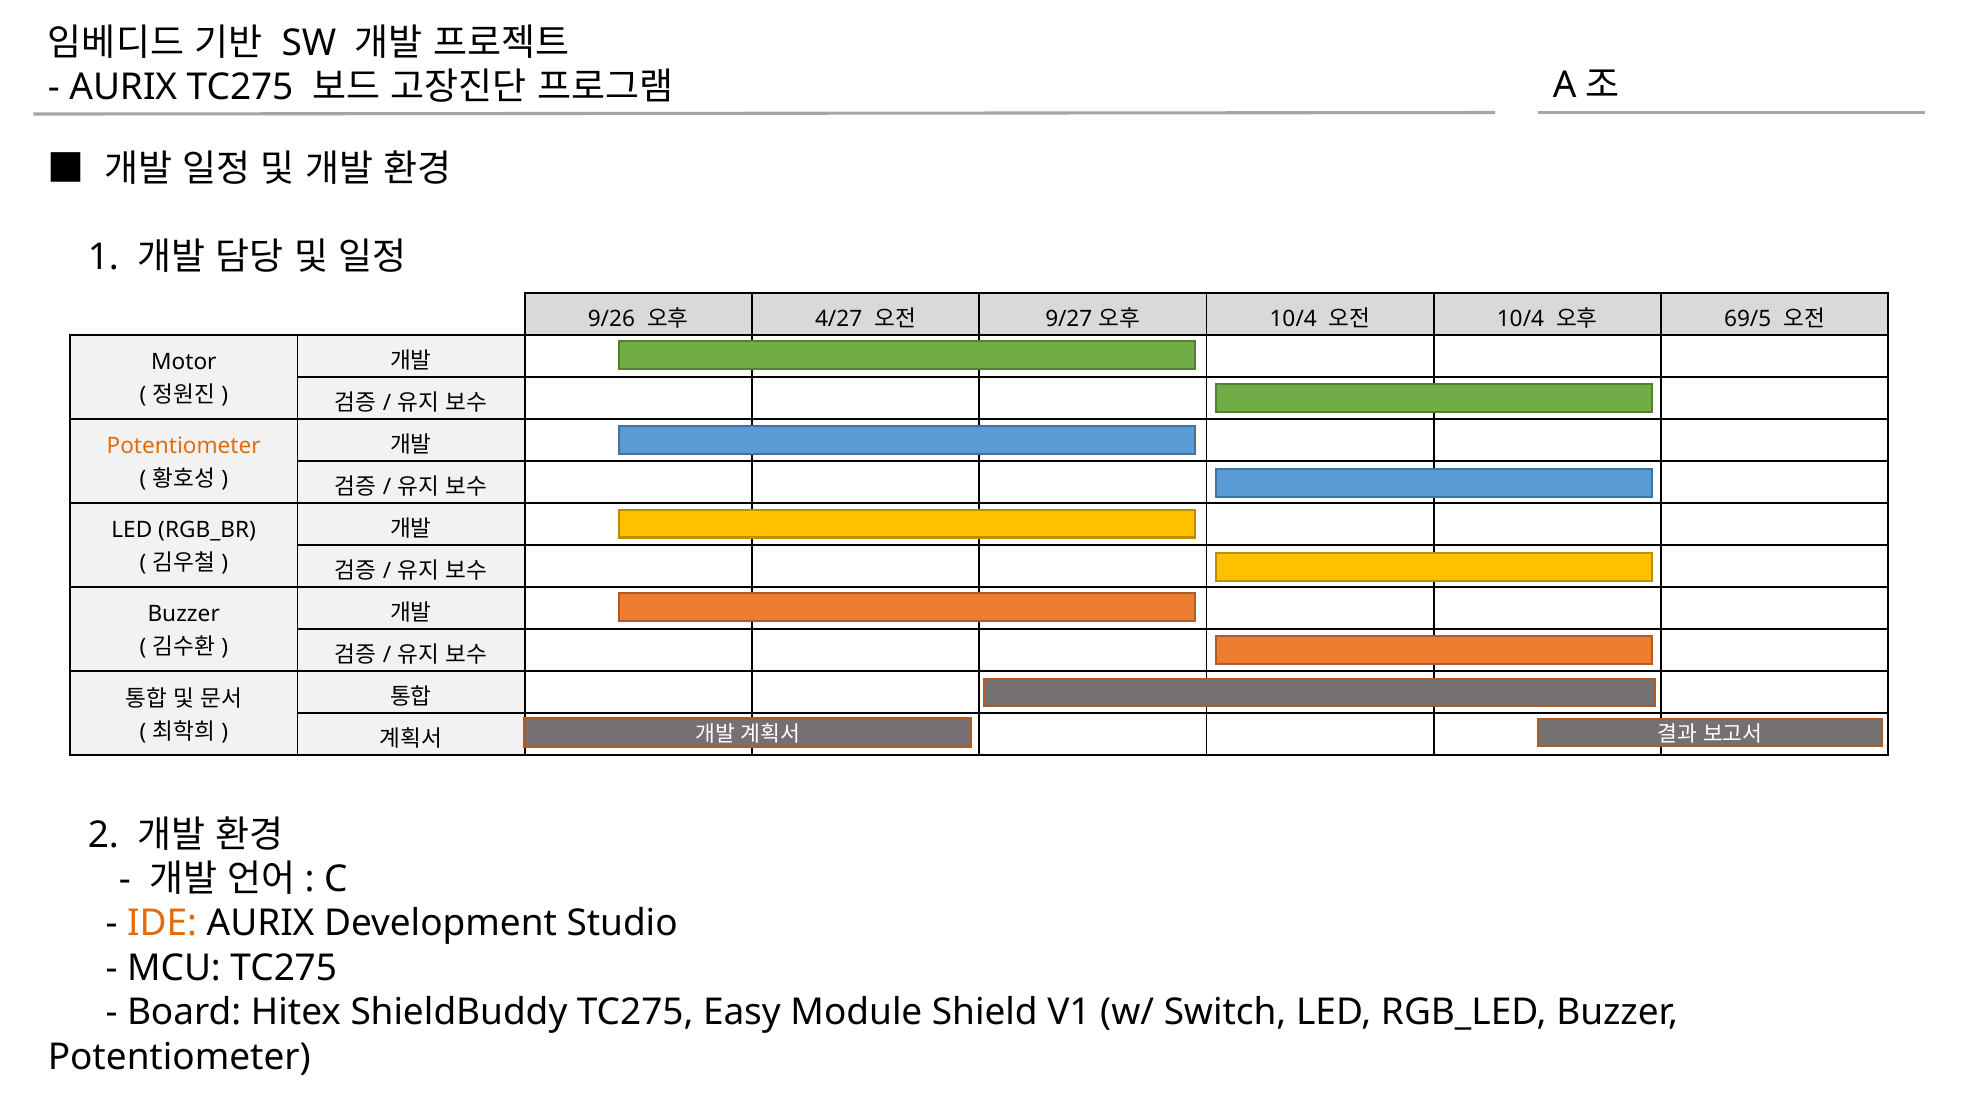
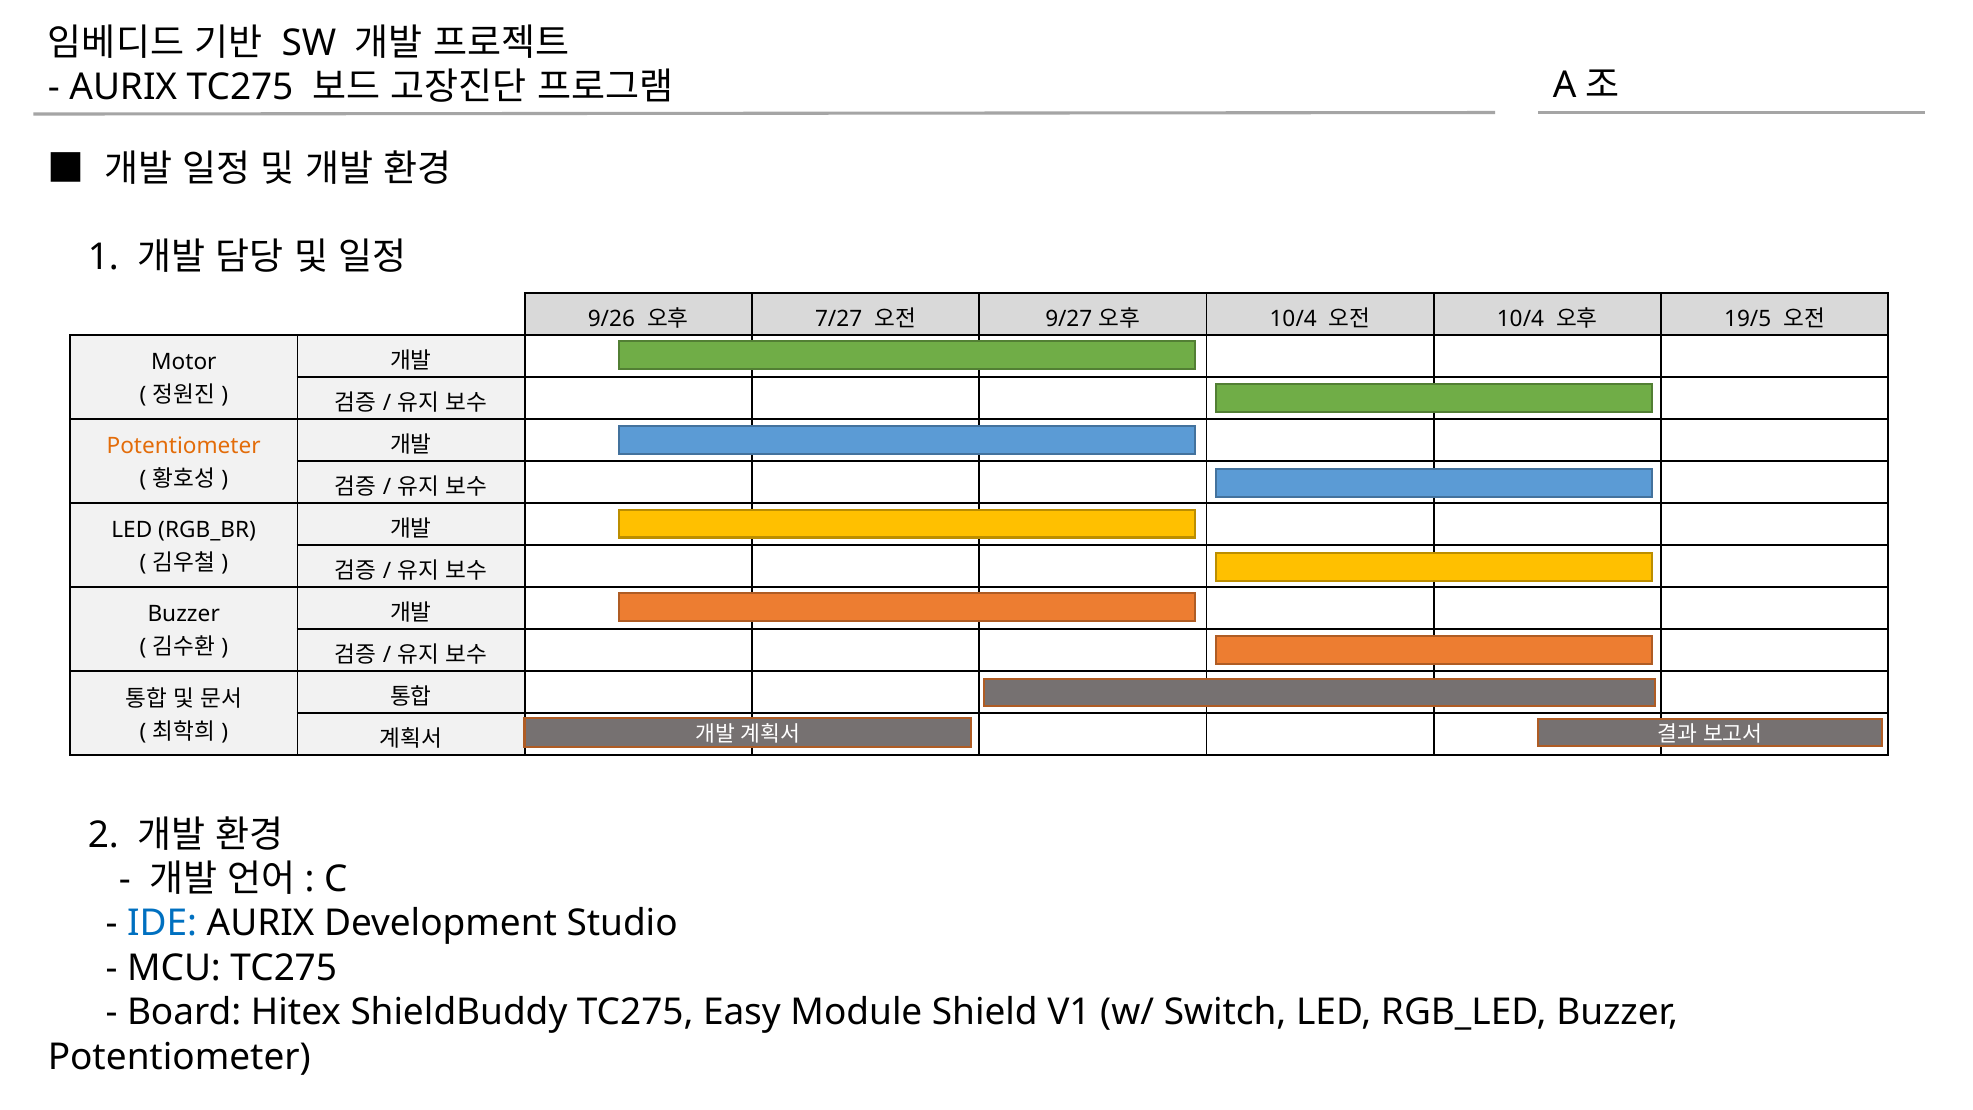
4/27: 4/27 -> 7/27 (839, 319)
69/5: 69/5 -> 19/5 (1748, 319)
IDE colour: orange -> blue (162, 924)
